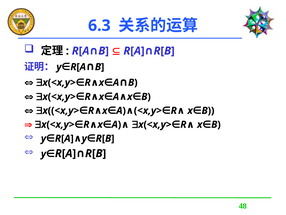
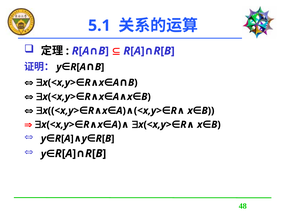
6.3: 6.3 -> 5.1 (99, 26)
